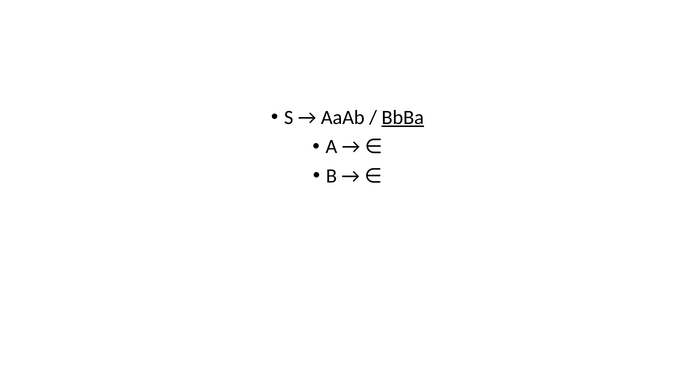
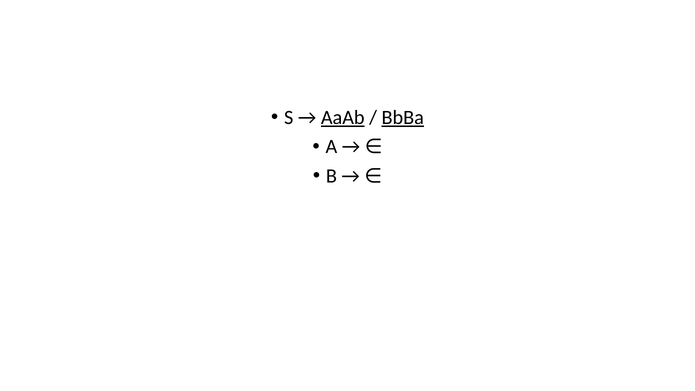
AaAb underline: none -> present (343, 118)
